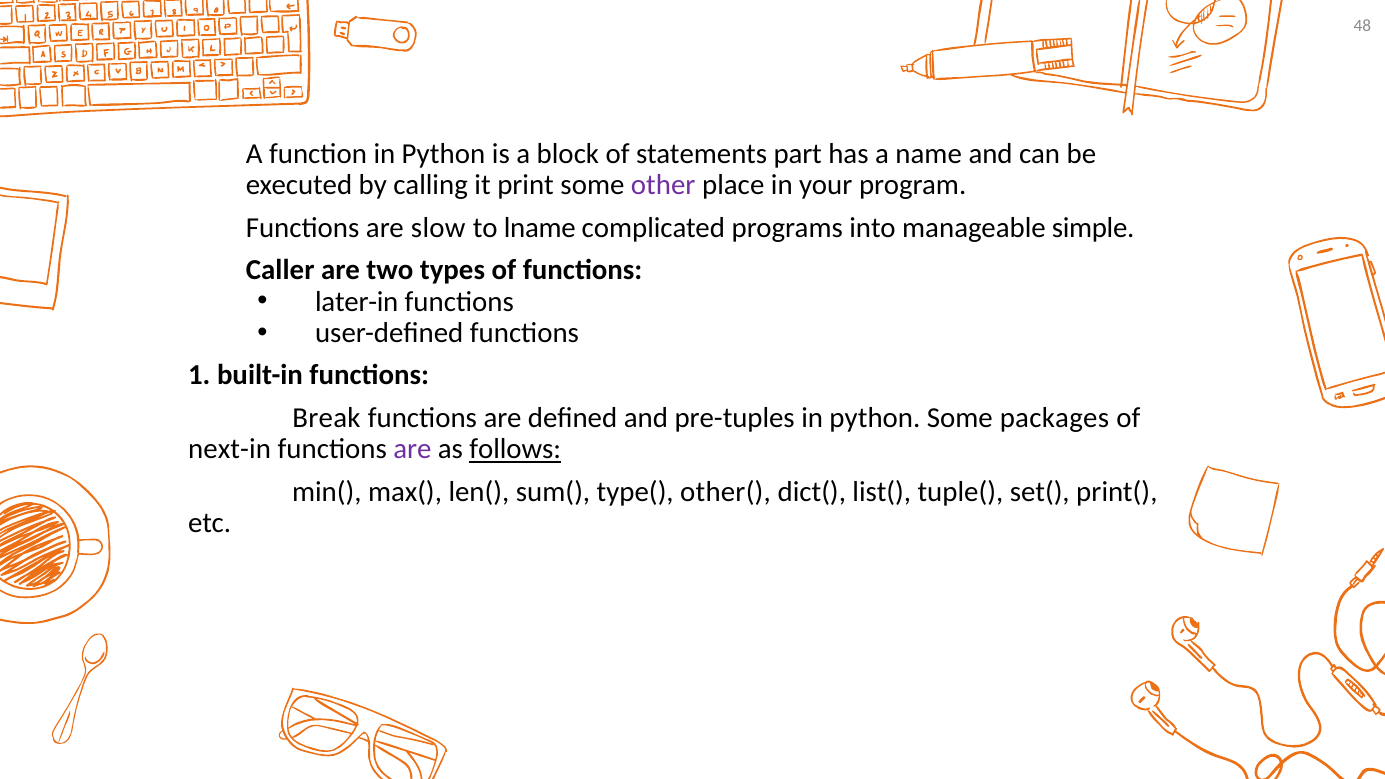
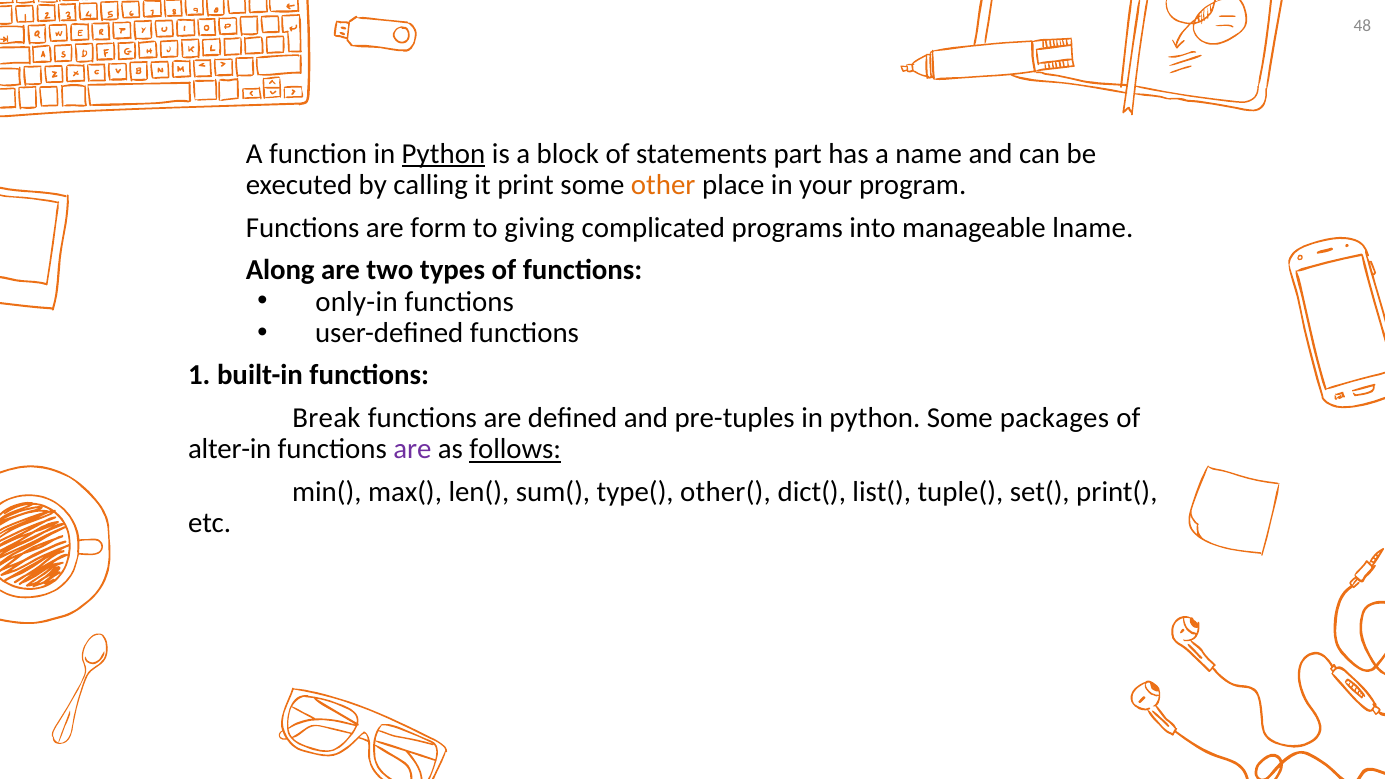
Python underline: none -> present (443, 154)
other colour: purple -> orange (663, 185)
slow: slow -> form (439, 228)
lname: lname -> giving (539, 228)
simple: simple -> lname (1093, 228)
Caller: Caller -> Along (280, 270)
later-in: later-in -> only-in (356, 302)
next-in: next-in -> alter-in (230, 449)
